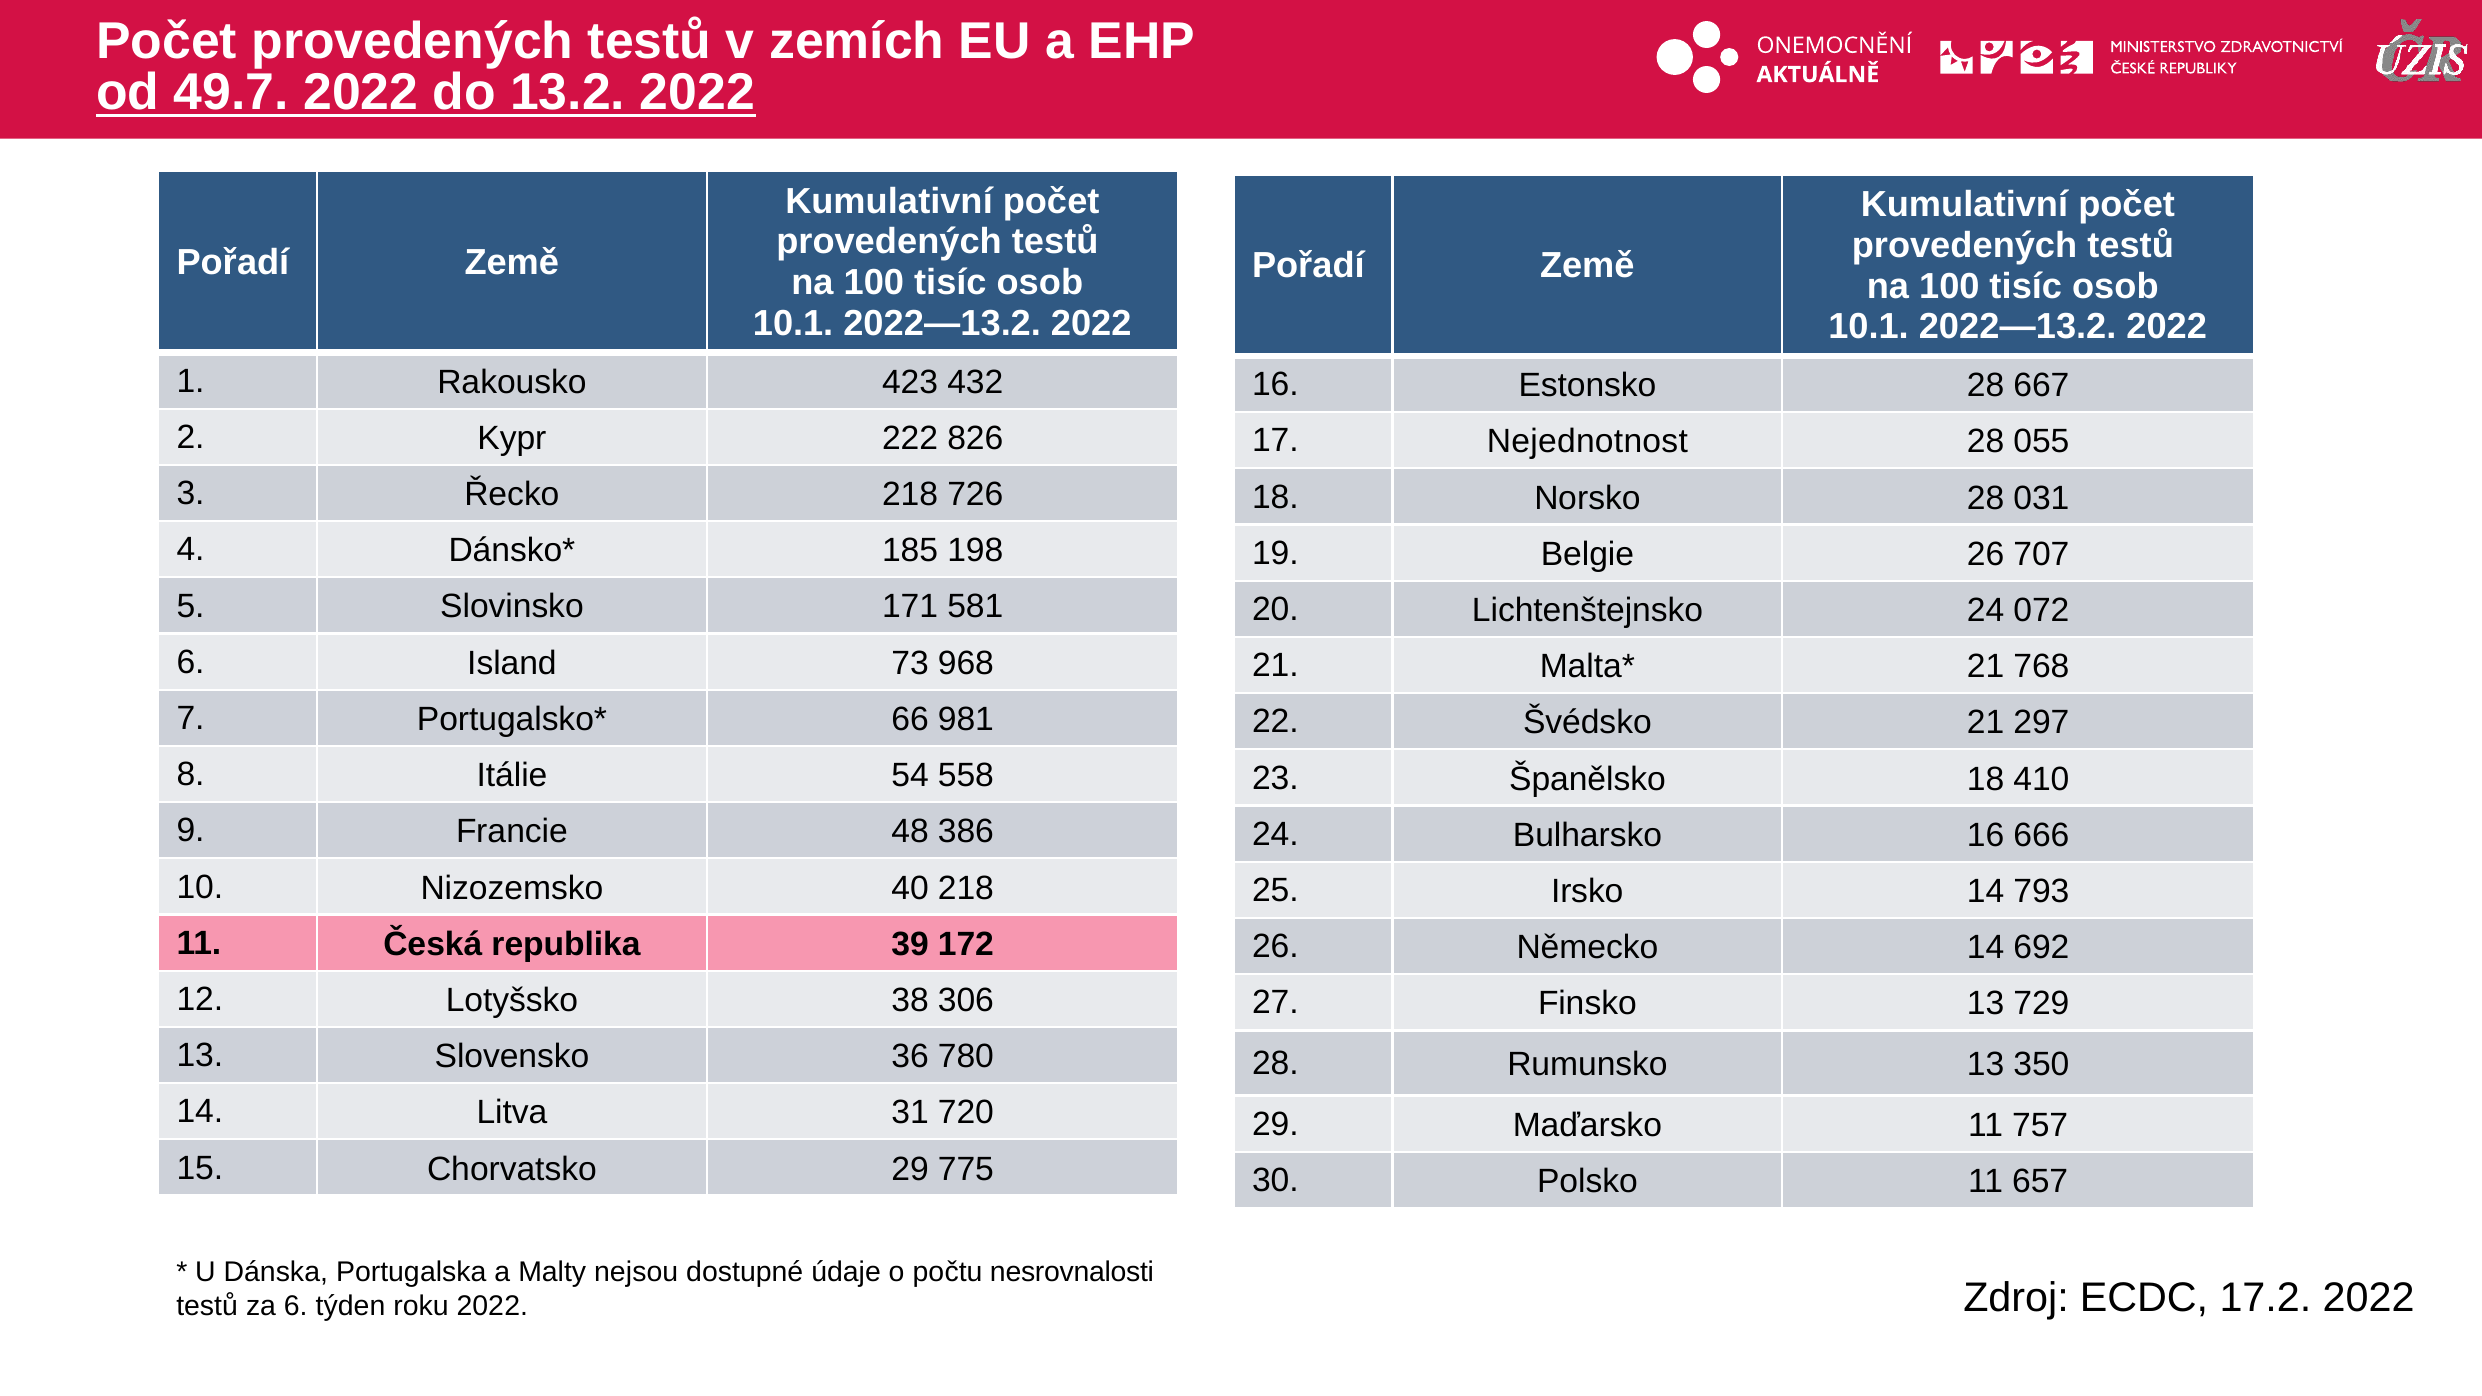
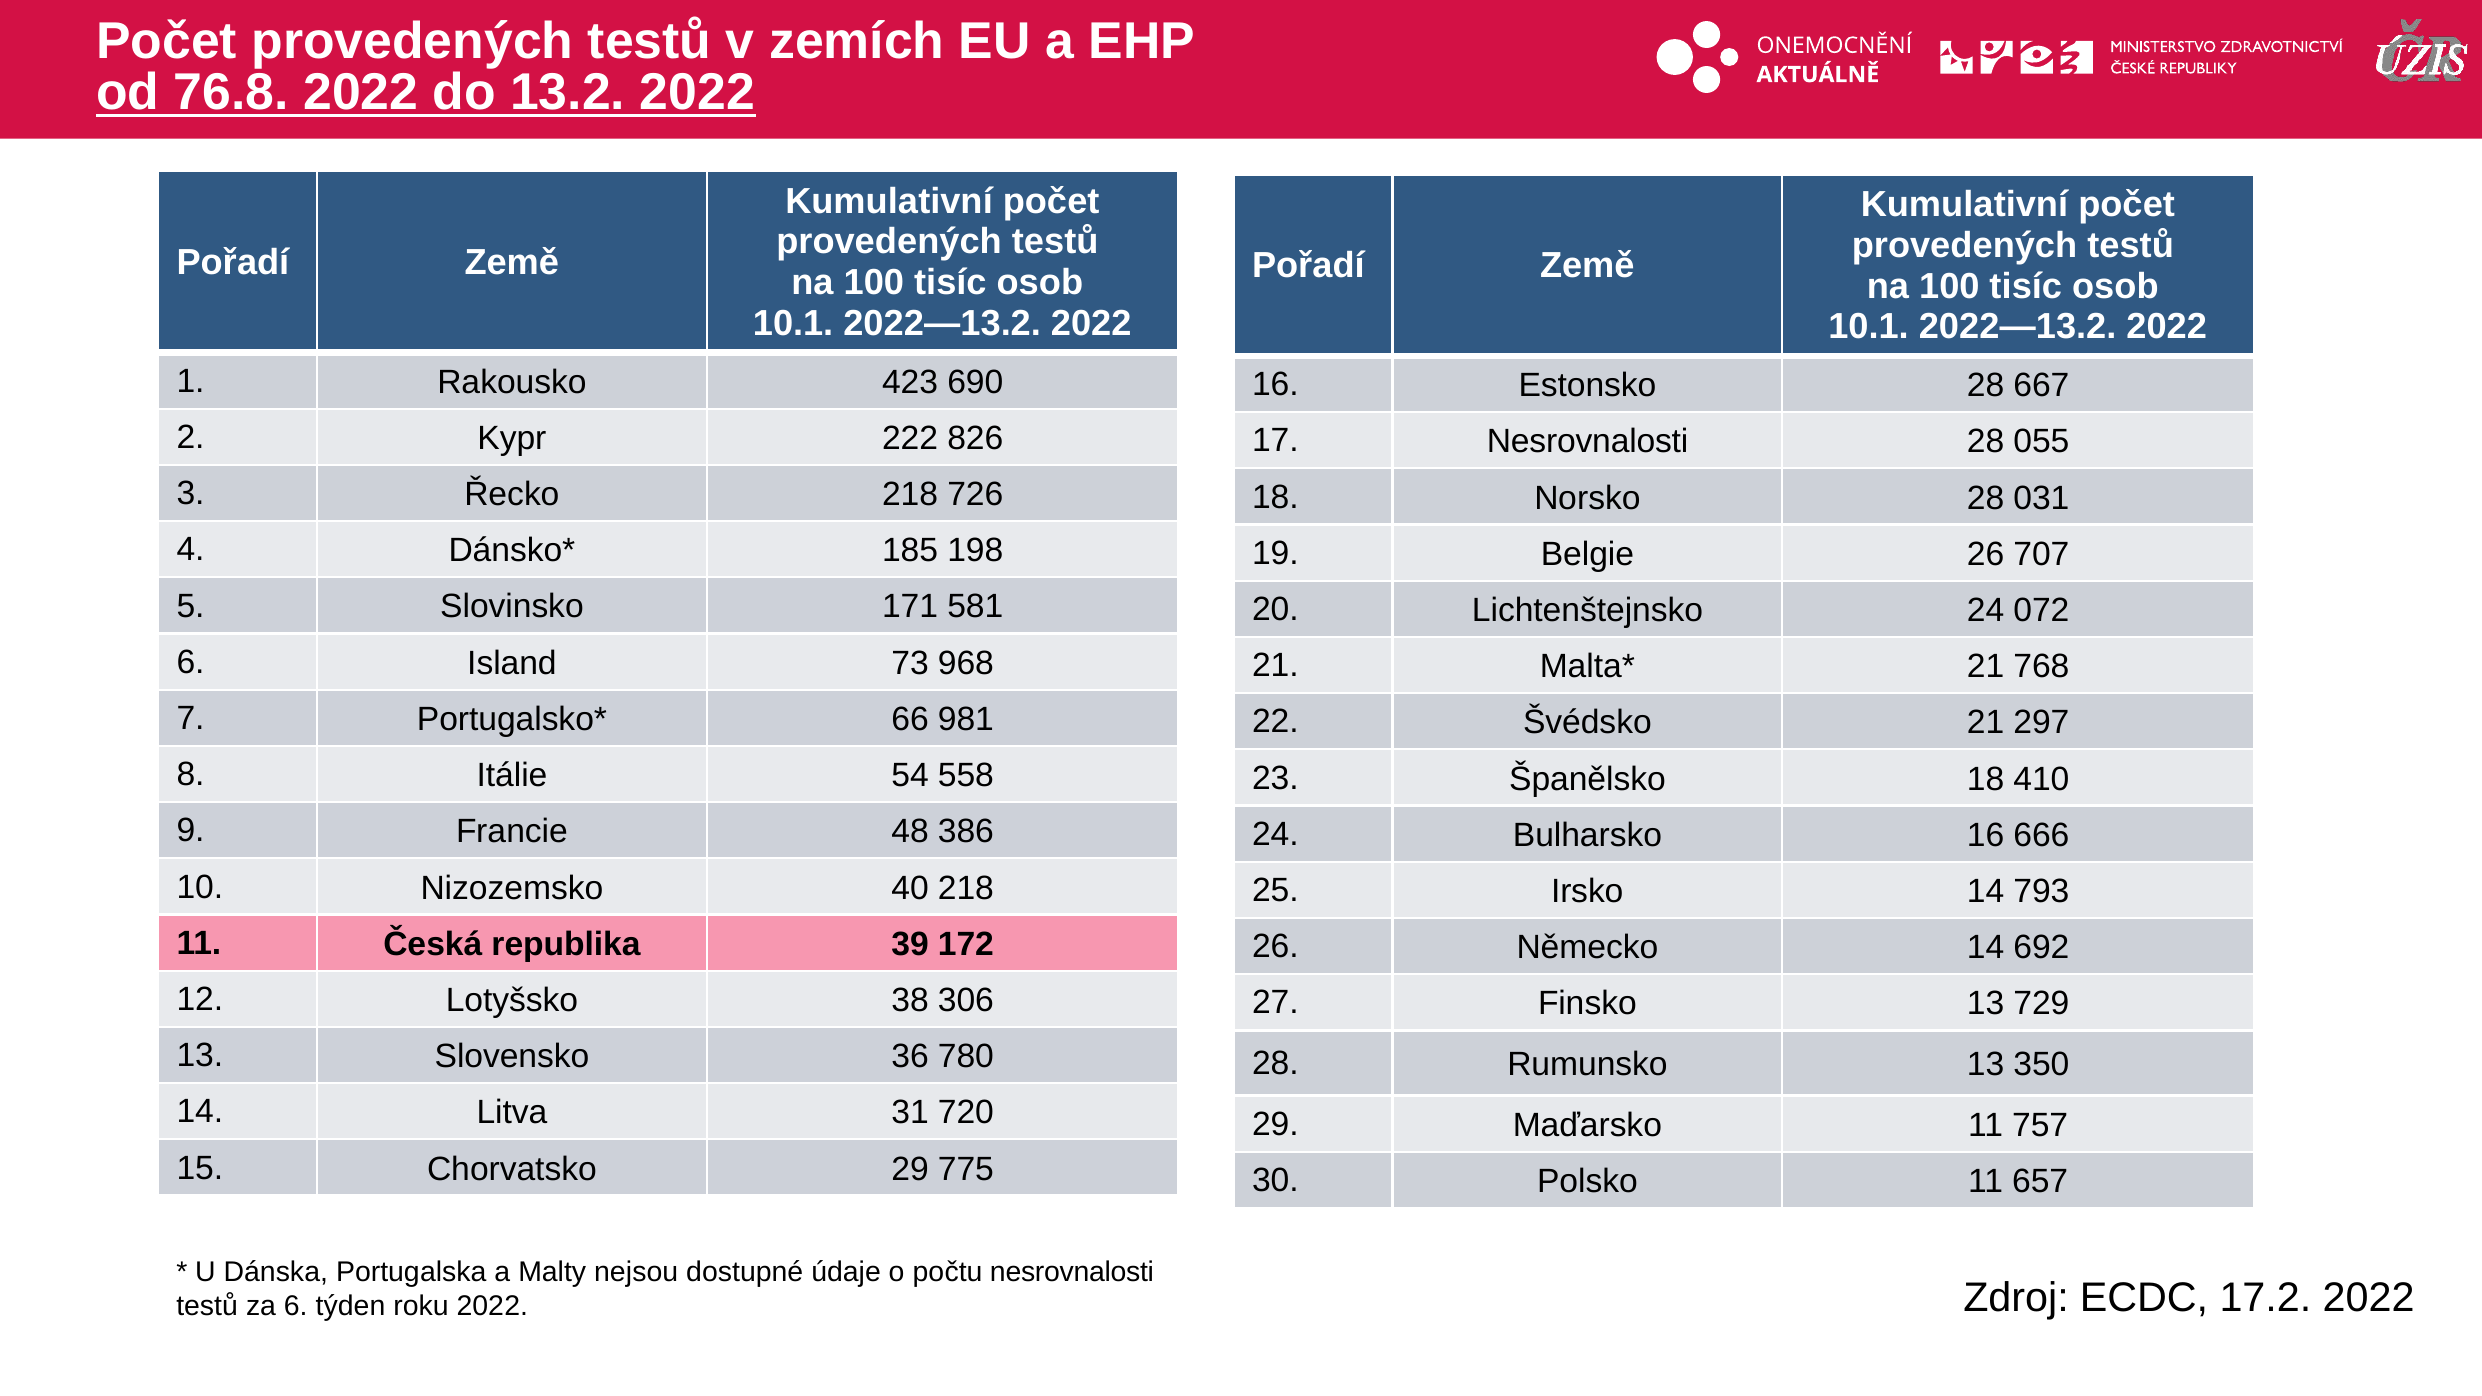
49.7: 49.7 -> 76.8 (231, 93)
432: 432 -> 690 (975, 382)
17 Nejednotnost: Nejednotnost -> Nesrovnalosti (1588, 442)
